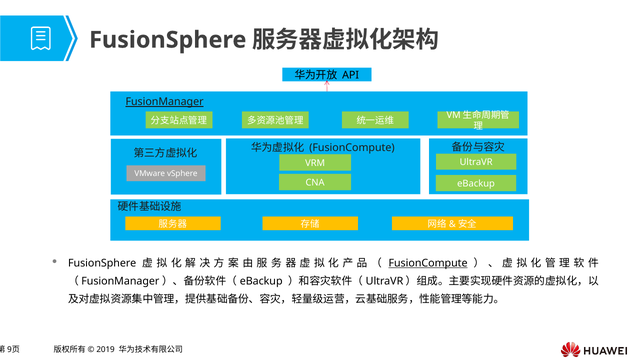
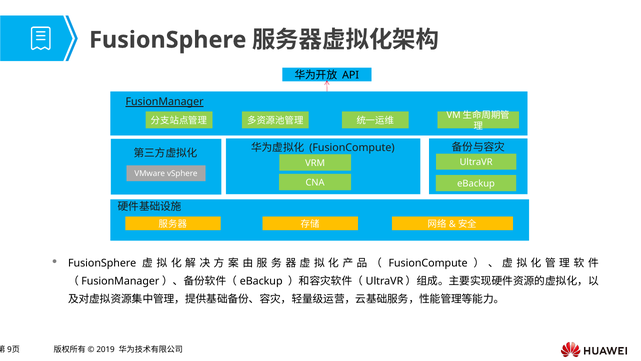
FusionCompute underline: present -> none (428, 263)
